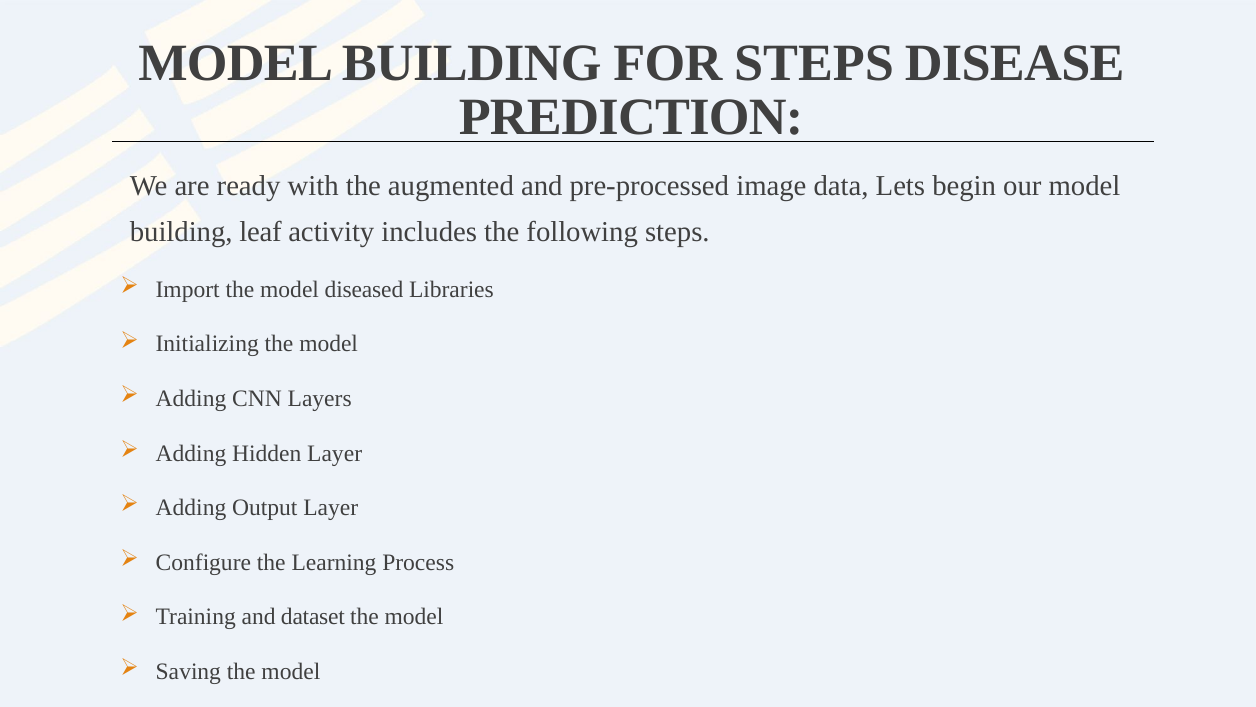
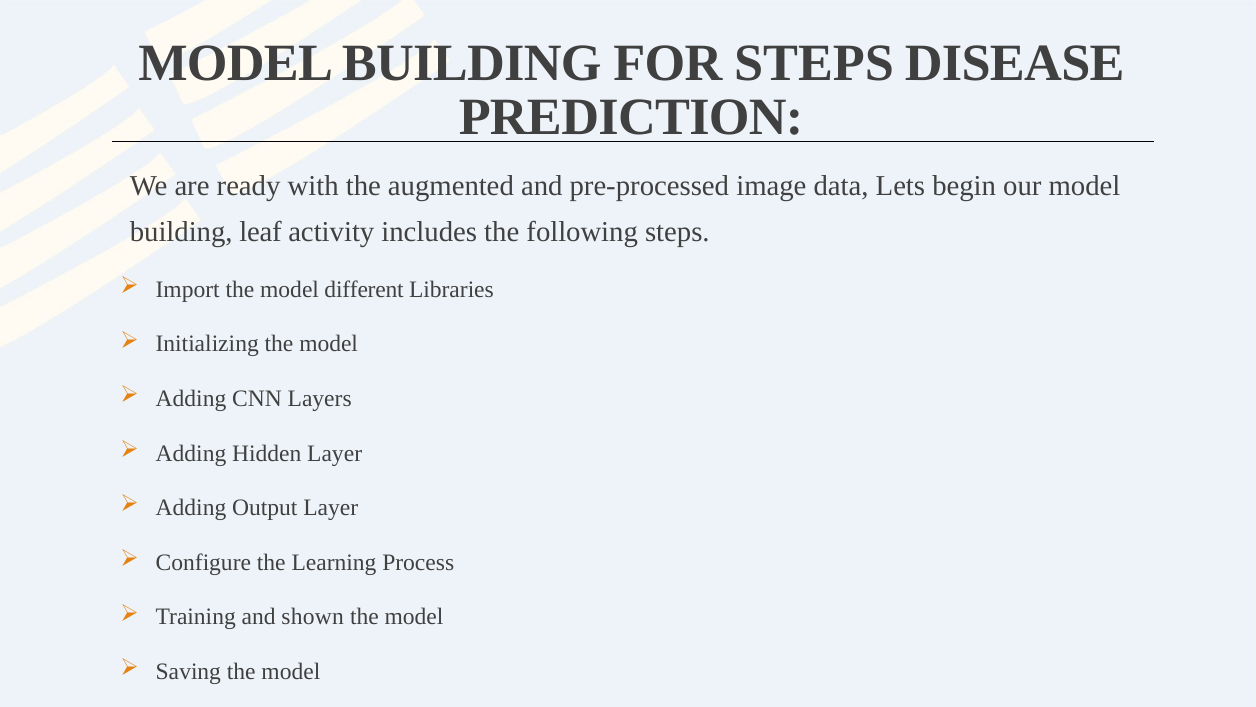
diseased: diseased -> different (364, 289)
dataset: dataset -> shown (313, 617)
